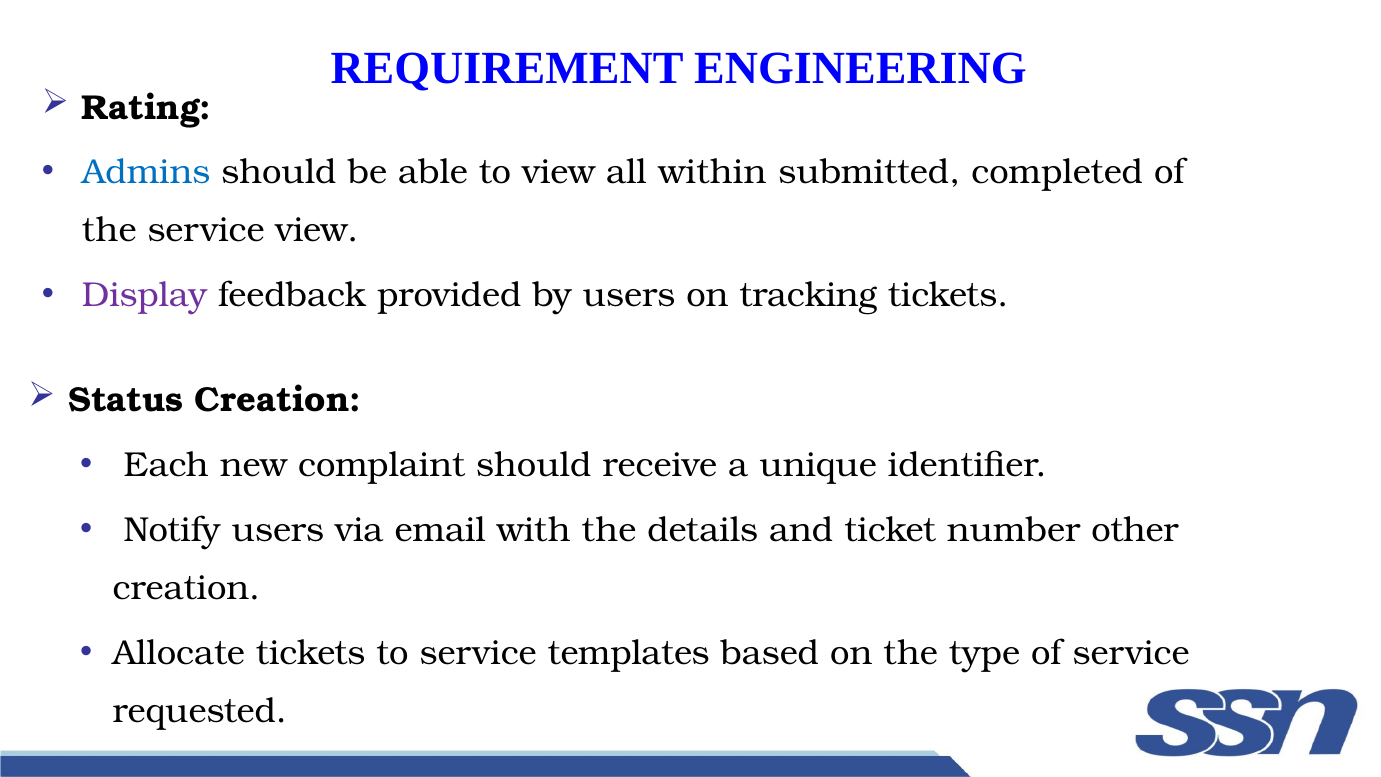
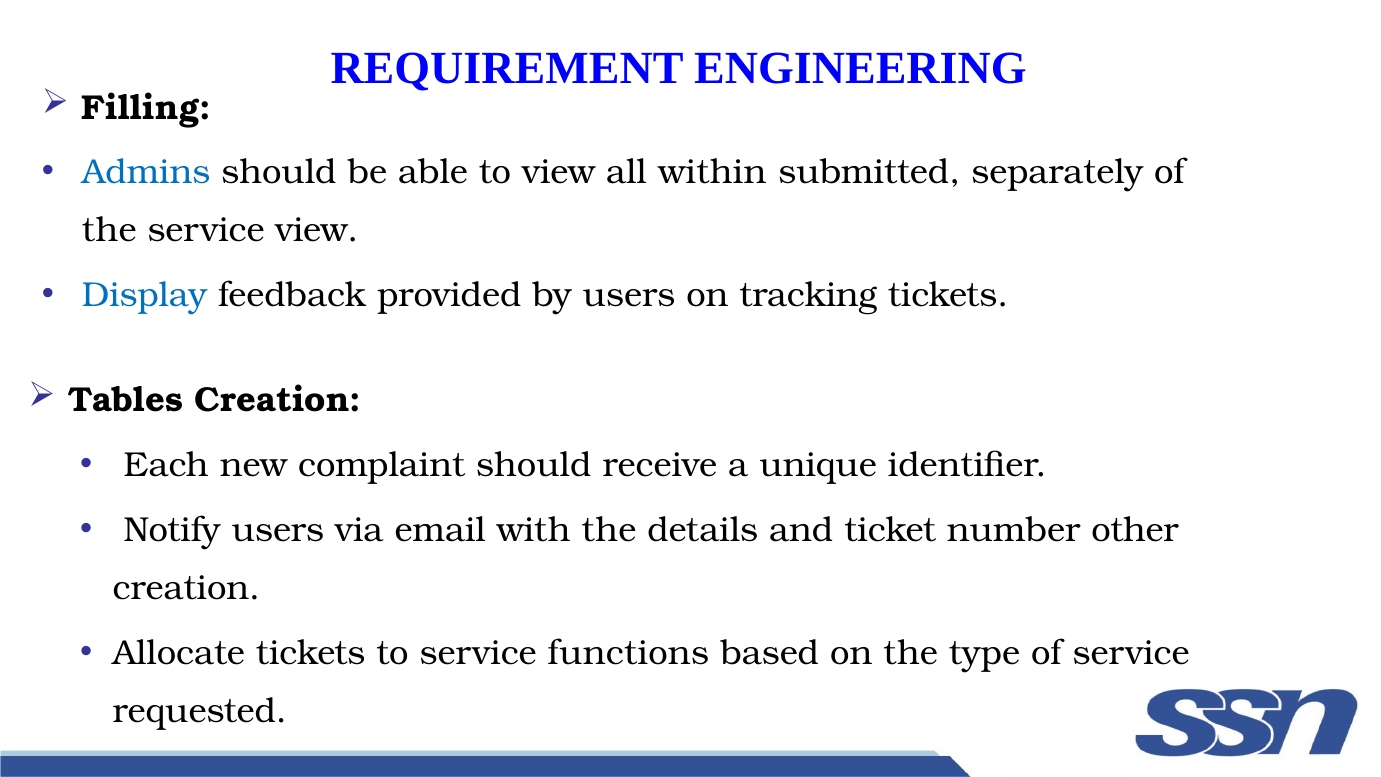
Rating: Rating -> Filling (147, 108)
completed: completed -> separately (1057, 172)
Display colour: purple -> blue (145, 295)
Status: Status -> Tables (126, 400)
templates: templates -> functions (628, 653)
